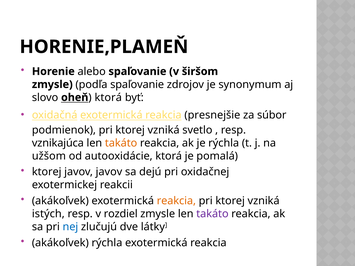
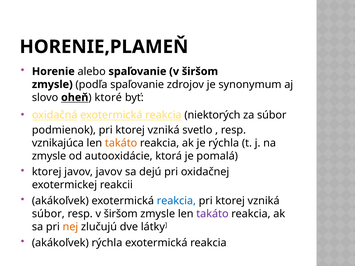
ktorá: ktorá -> ktoré (108, 98)
presnejšie: presnejšie -> niektorých (212, 115)
užšom: užšom -> zmysle (49, 156)
reakcia colour: orange -> blue (176, 201)
istých: istých -> súbor (48, 214)
resp v rozdiel: rozdiel -> širšom (121, 214)
nej colour: blue -> orange (70, 227)
